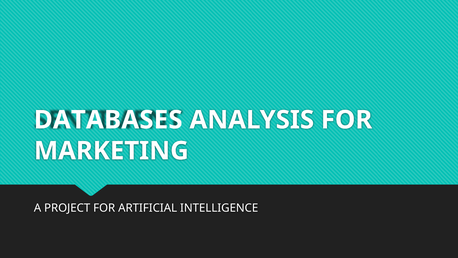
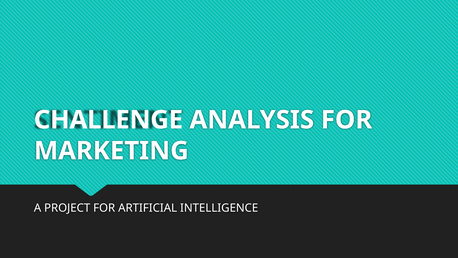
DATABASES: DATABASES -> CHALLENGE (108, 120)
